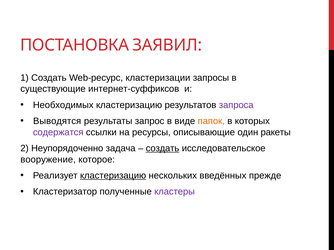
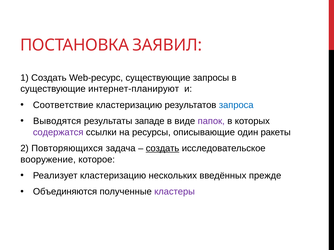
Web-ресурс кластеризации: кластеризации -> существующие (158, 78)
интернет-суффиксов: интернет-суффиксов -> интернет-планируют (134, 89)
Необходимых: Необходимых -> Соответствие (63, 105)
запроса colour: purple -> blue (236, 105)
запрос: запрос -> западе (150, 121)
папок colour: orange -> purple (211, 121)
Неупорядоченно: Неупорядоченно -> Повторяющихся (67, 149)
кластеризацию underline: present -> none (113, 176)
Кластеризатор: Кластеризатор -> Объединяются (65, 192)
